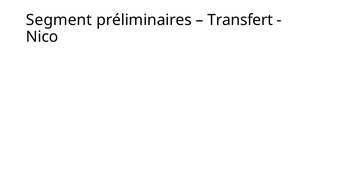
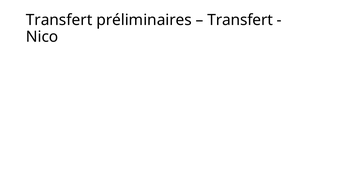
Segment: Segment -> Transfert (59, 20)
